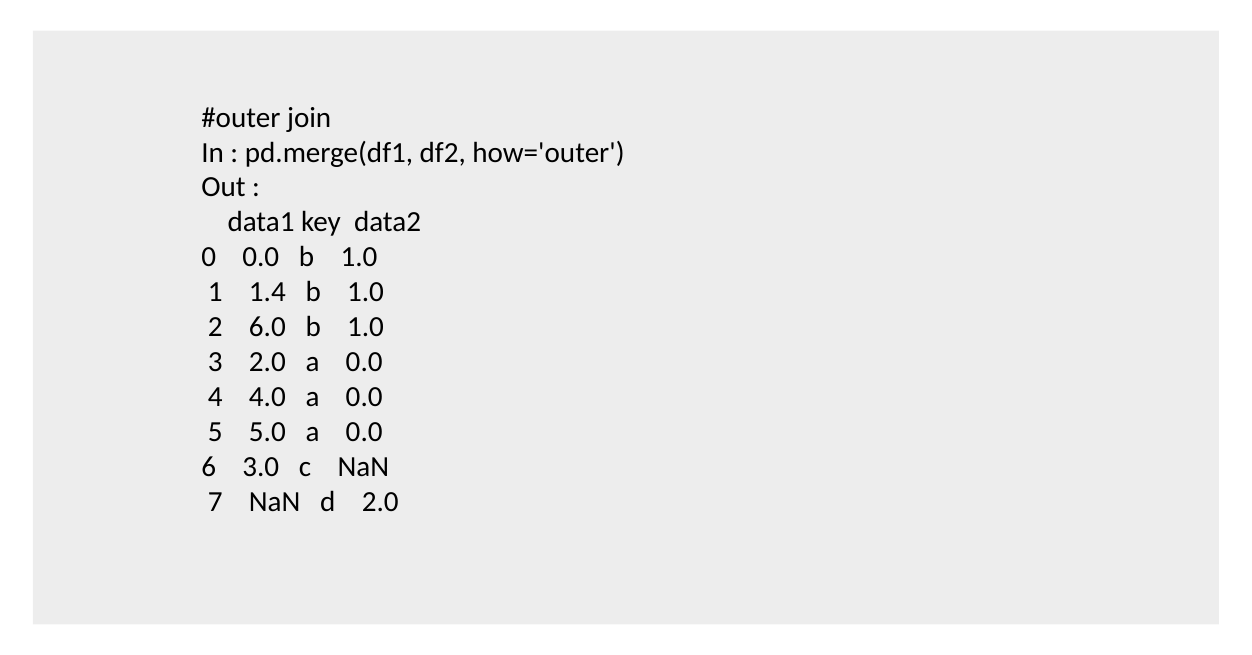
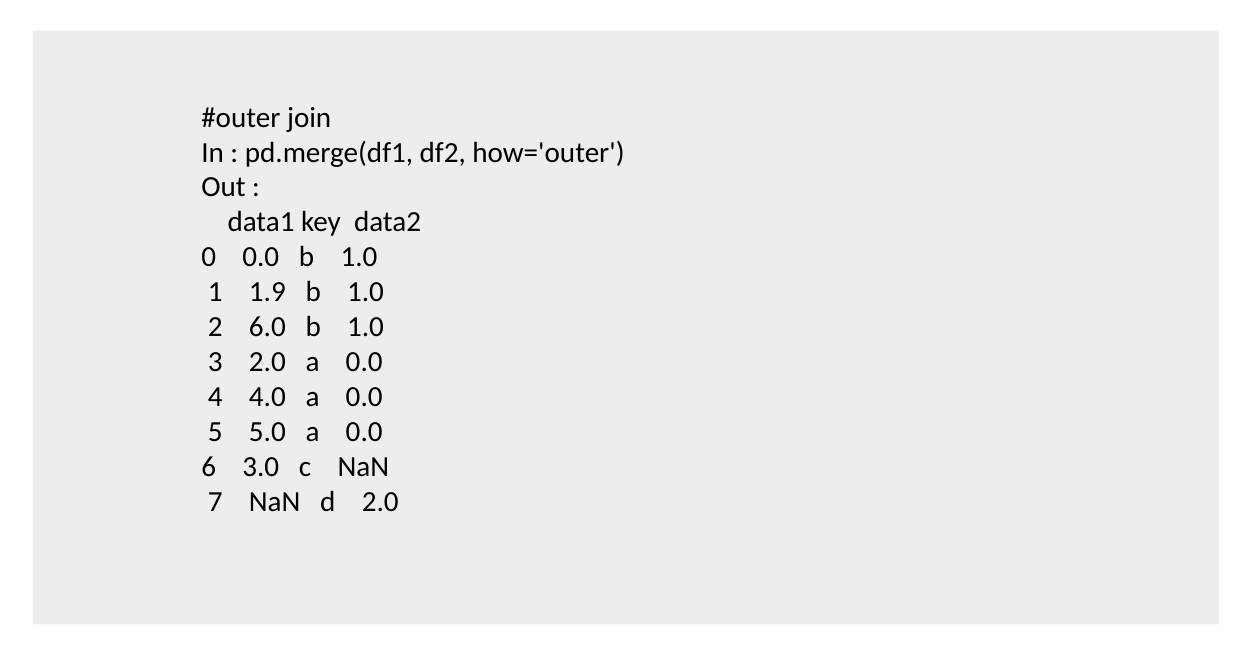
1.4: 1.4 -> 1.9 (267, 292)
